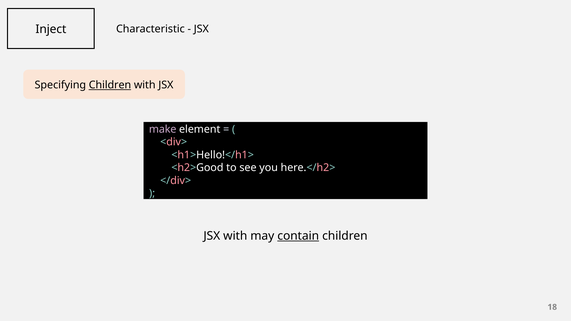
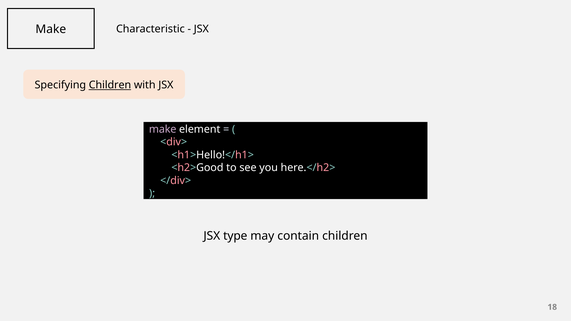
Inject: Inject -> Make (51, 29)
JSX with: with -> type (235, 236)
contain underline: present -> none (298, 236)
